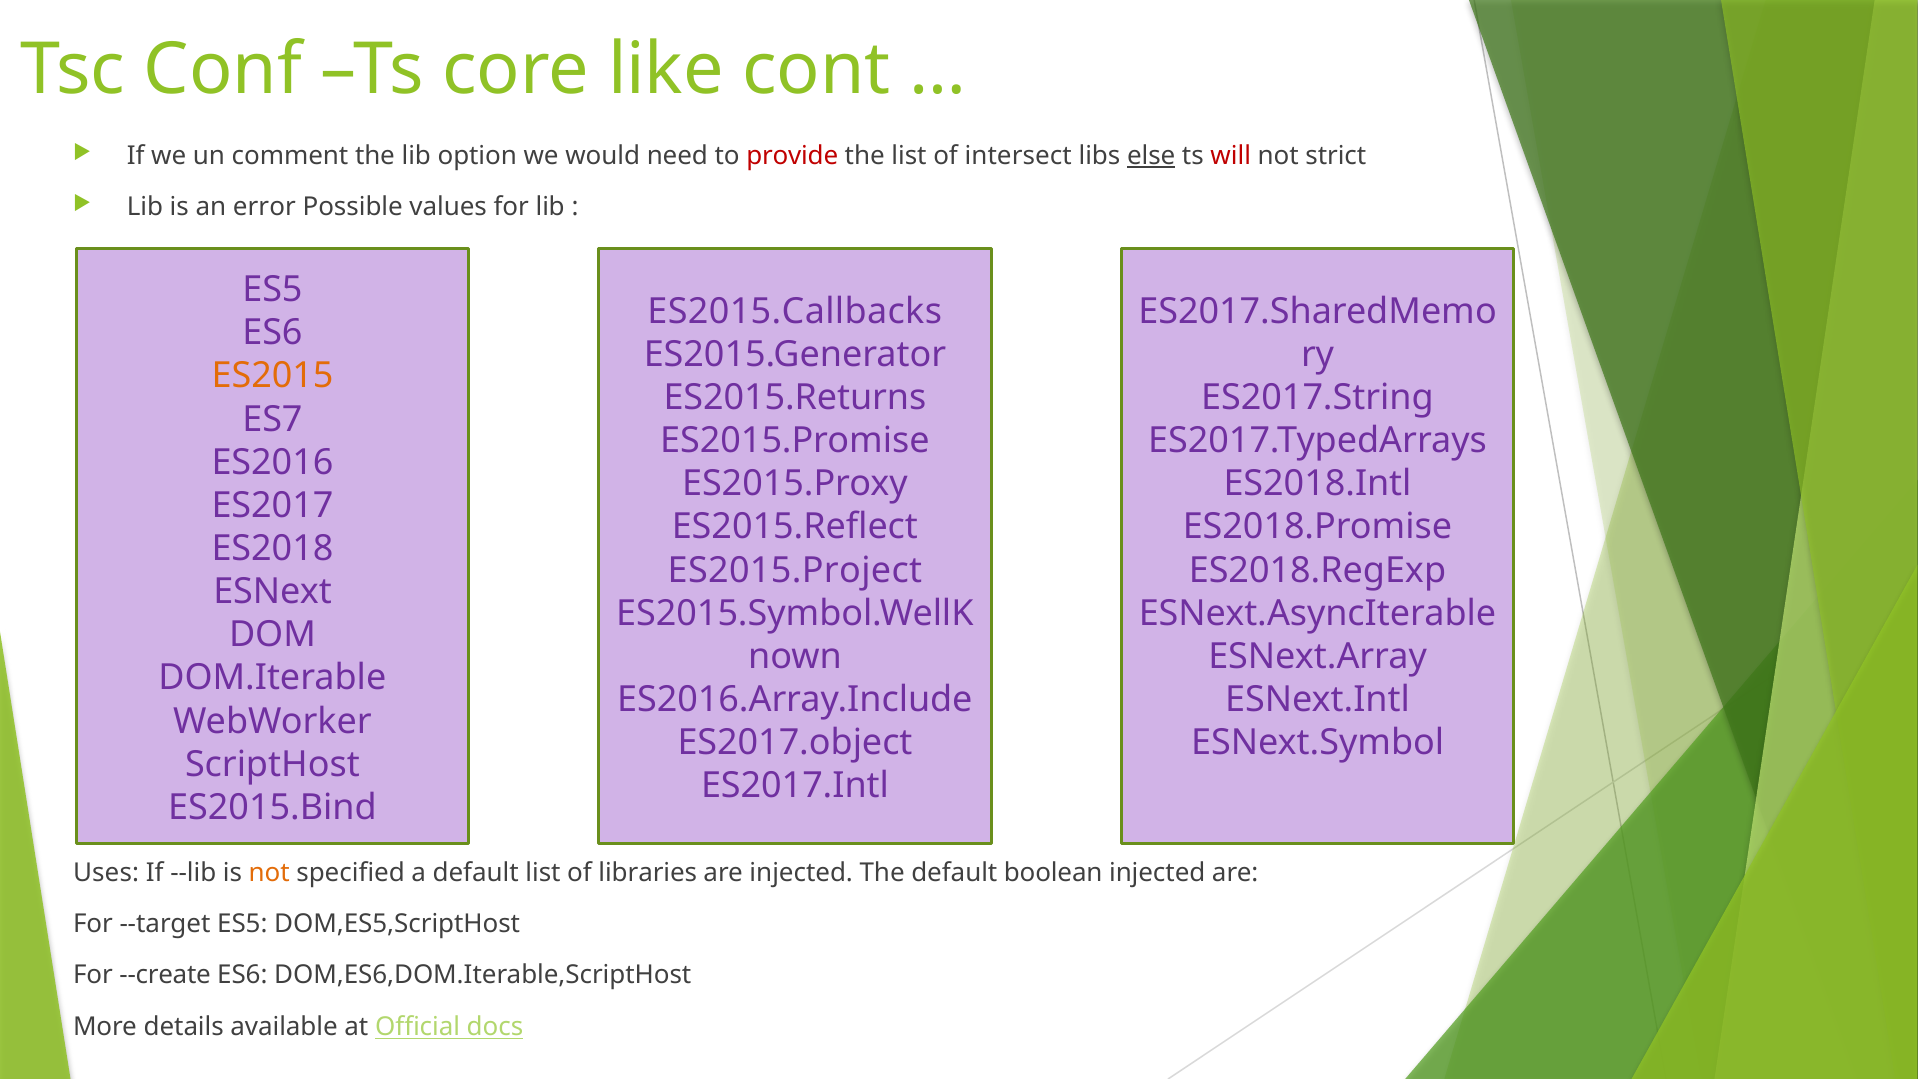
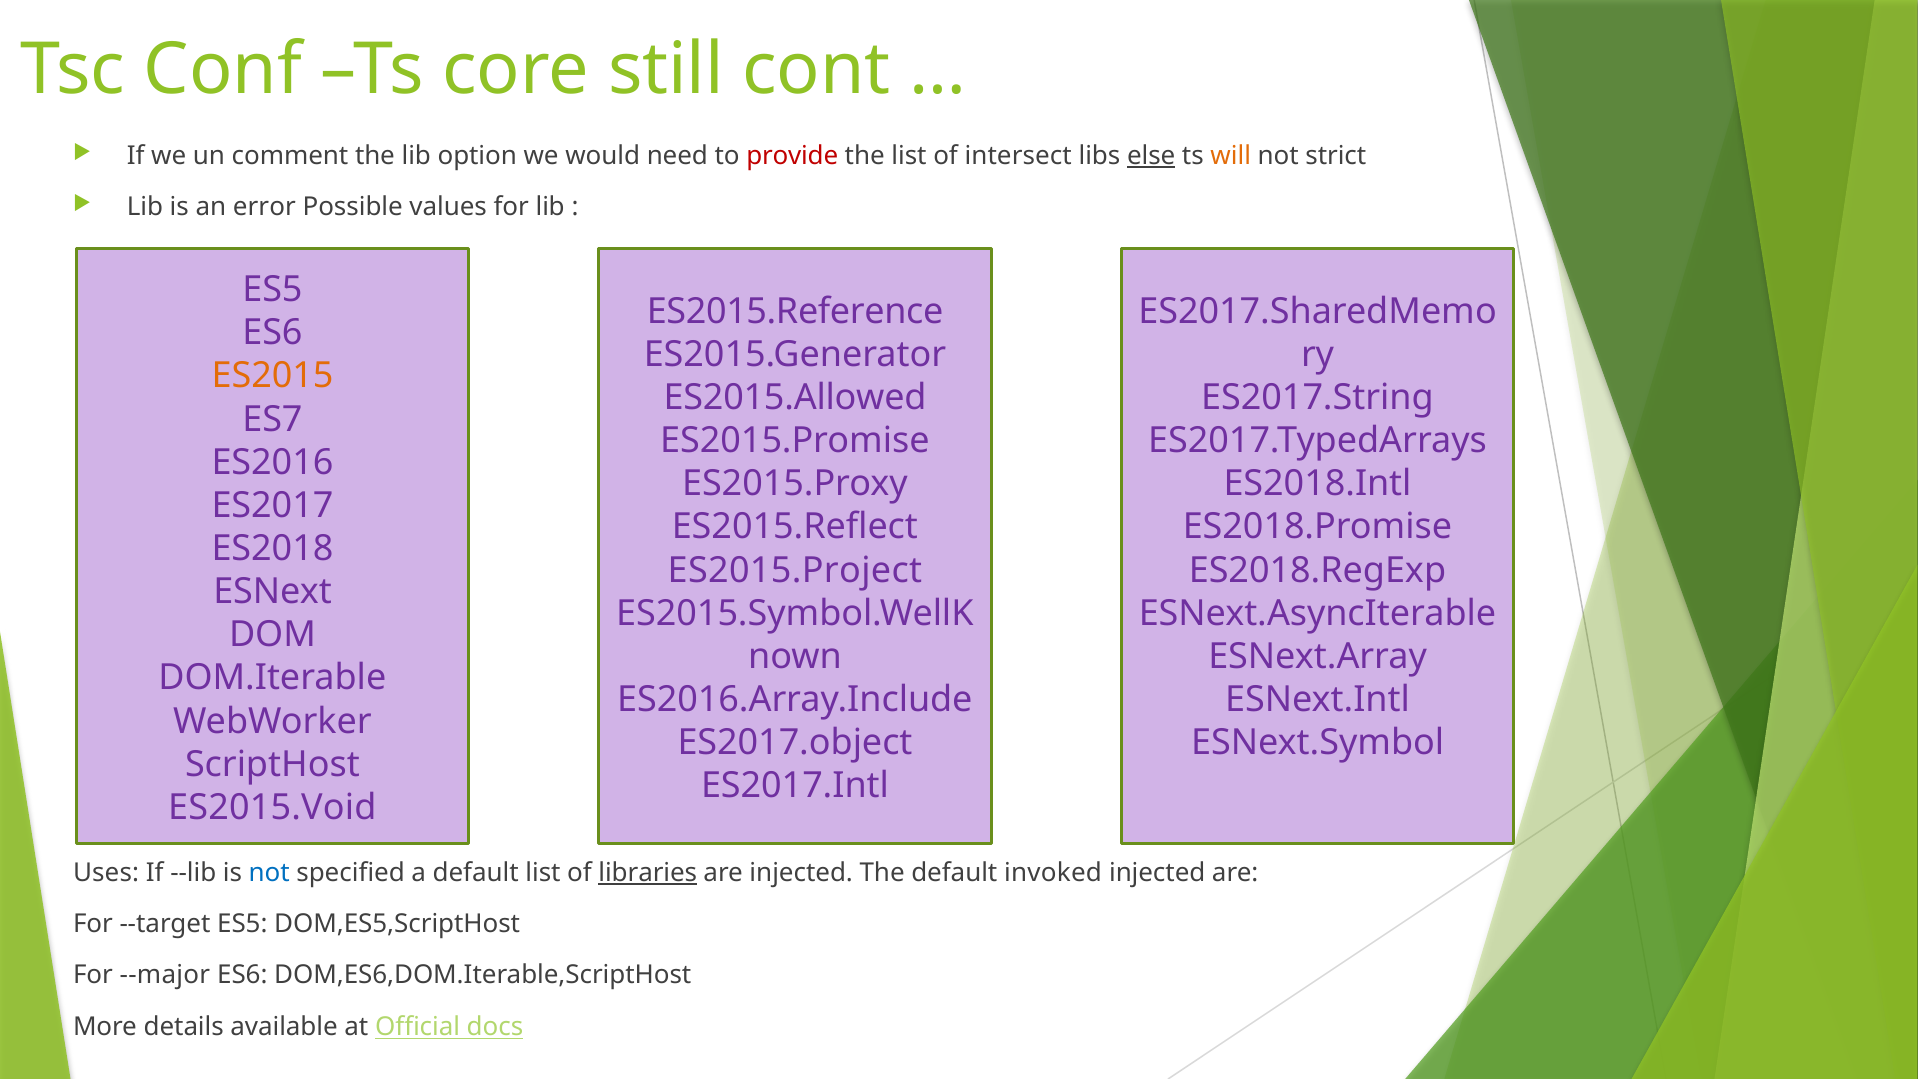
like: like -> still (666, 70)
will colour: red -> orange (1231, 156)
ES2015.Callbacks: ES2015.Callbacks -> ES2015.Reference (795, 311)
ES2015.Returns: ES2015.Returns -> ES2015.Allowed (795, 398)
ES2015.Bind: ES2015.Bind -> ES2015.Void (272, 808)
not colour: orange -> blue (269, 873)
libraries underline: none -> present (648, 873)
boolean: boolean -> invoked (1053, 873)
--create: --create -> --major (165, 975)
